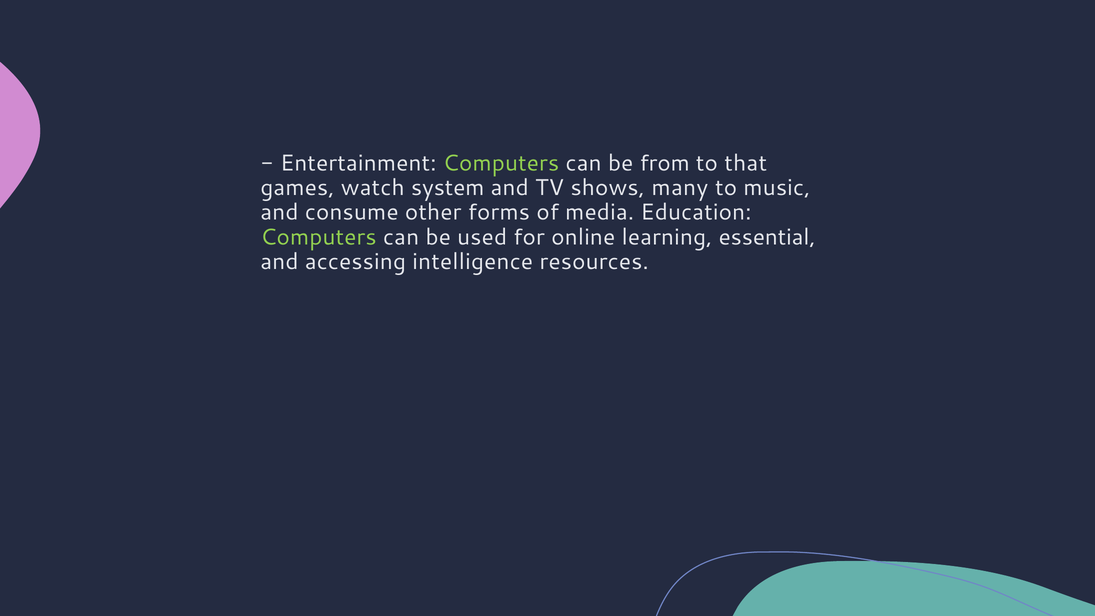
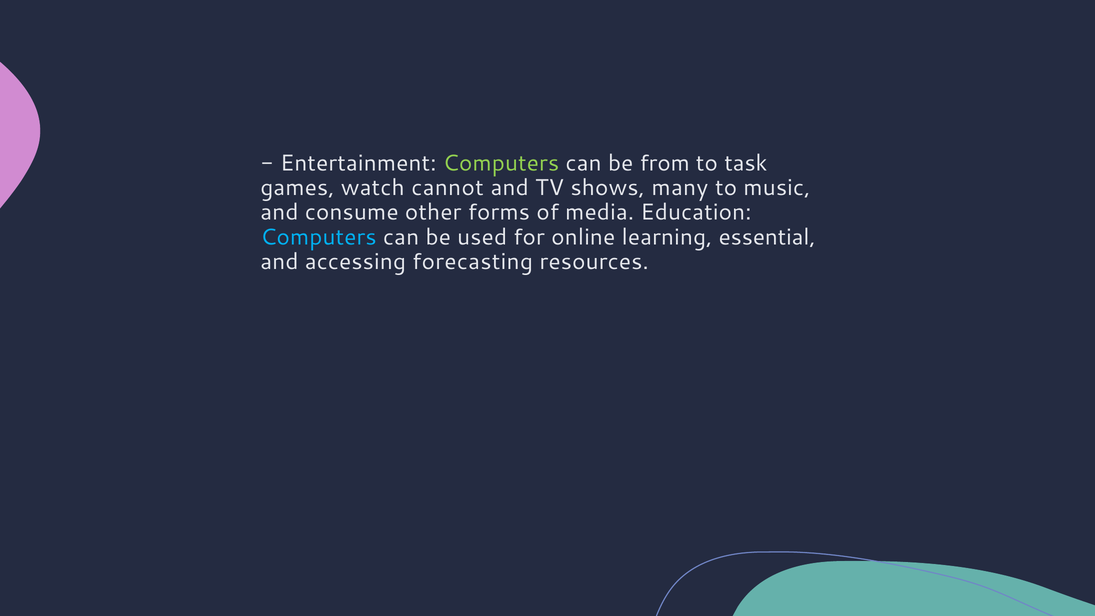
that: that -> task (746, 163)
system: system -> cannot (448, 188)
Computers colour: light green -> light blue (318, 237)
intelligence: intelligence -> forecasting (473, 262)
